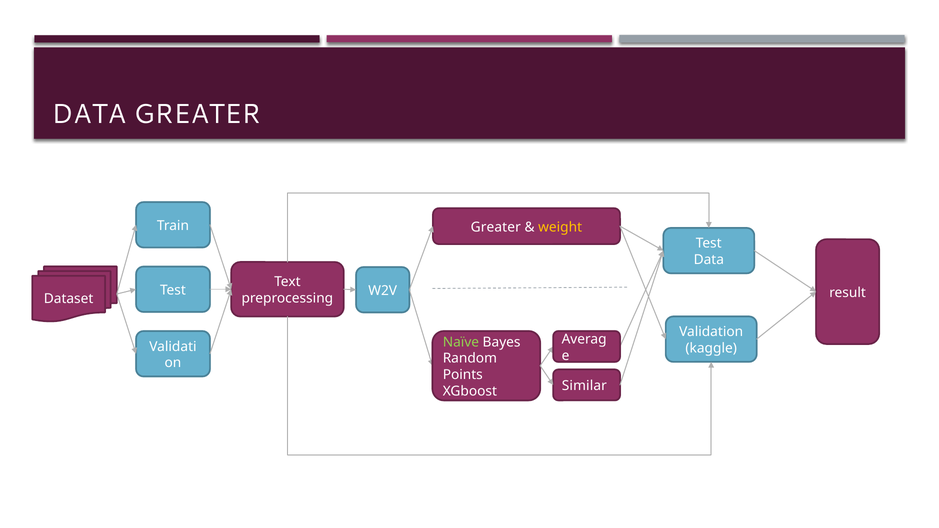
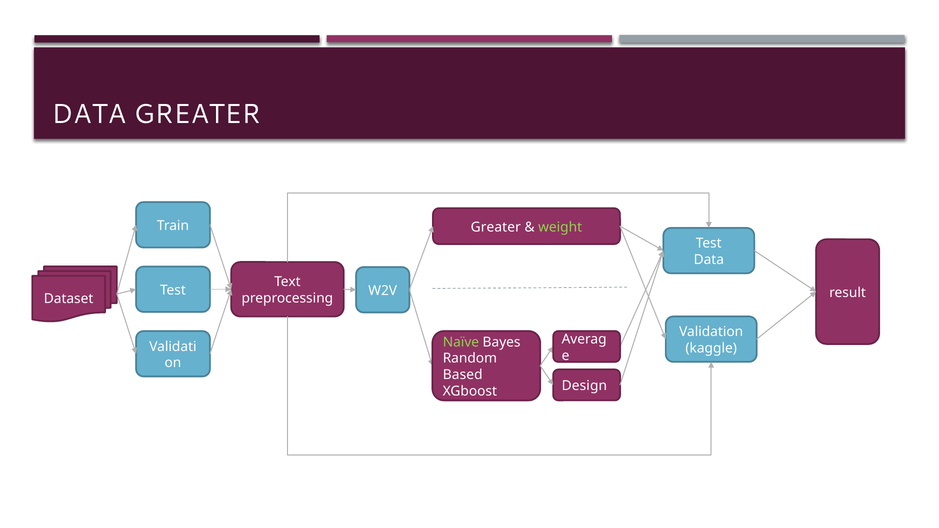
weight colour: yellow -> light green (560, 227)
Points: Points -> Based (463, 375)
Similar: Similar -> Design (584, 386)
